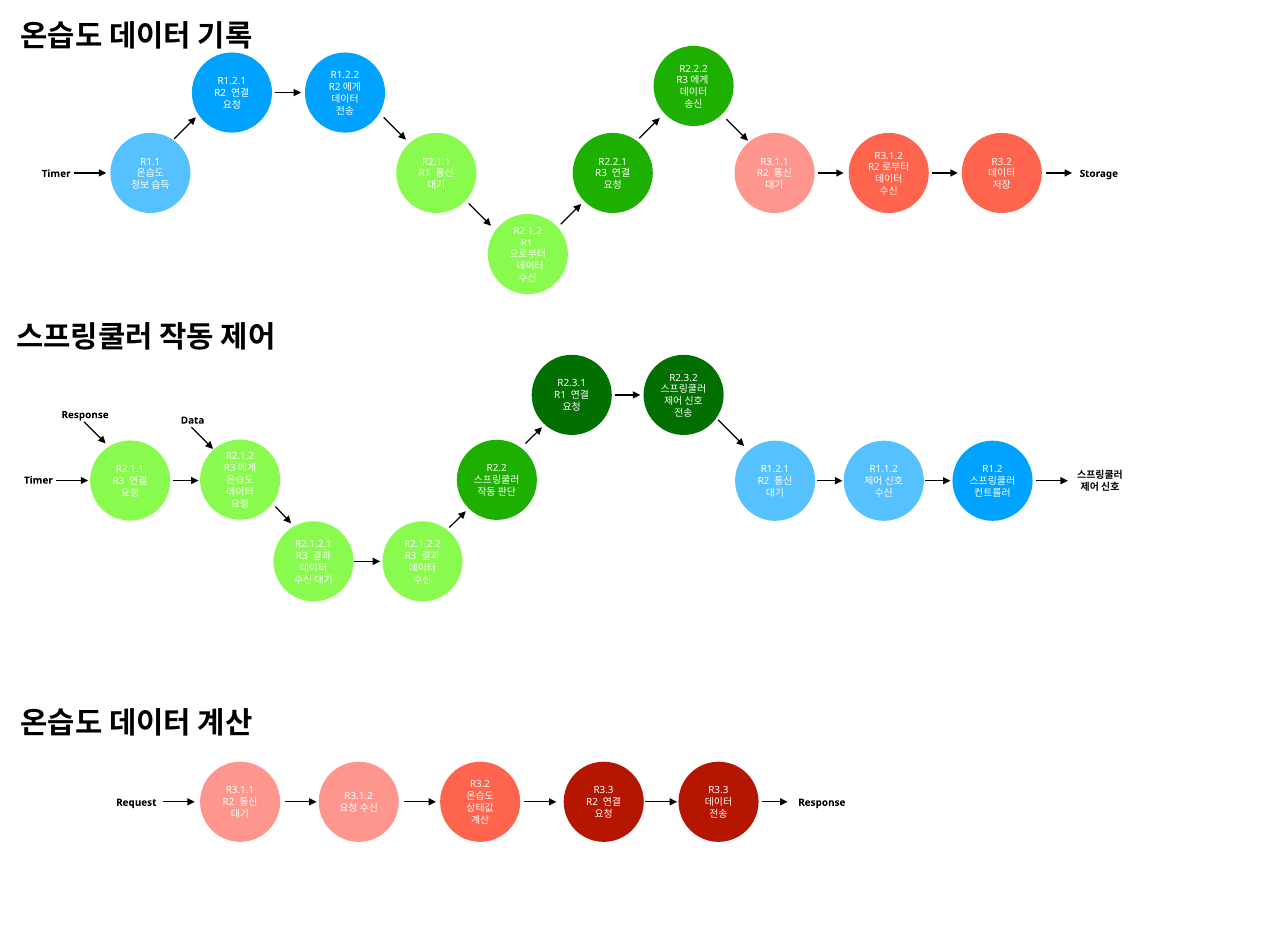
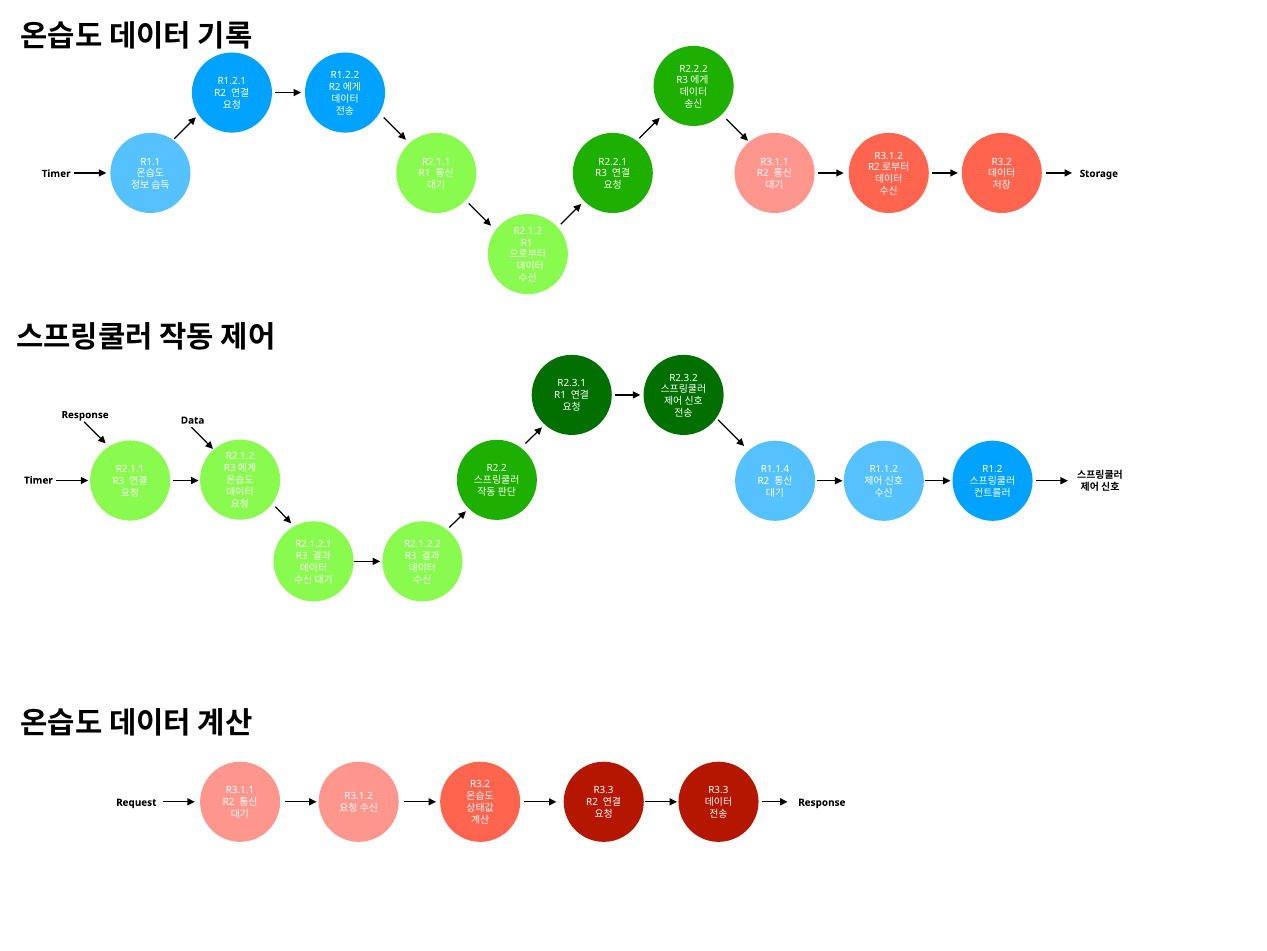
R1.2.1: R1.2.1 -> R1.1.4 (775, 469)
